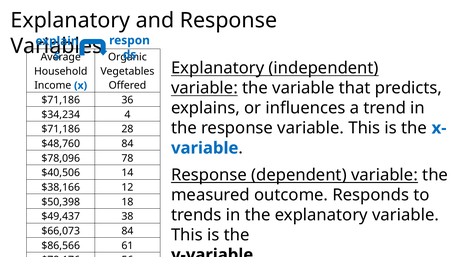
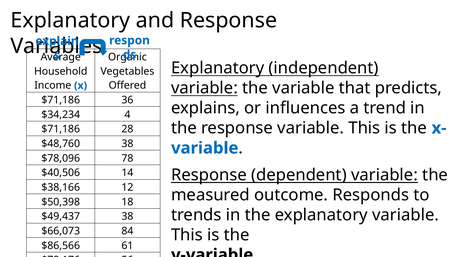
$48,760 84: 84 -> 38 (127, 144)
